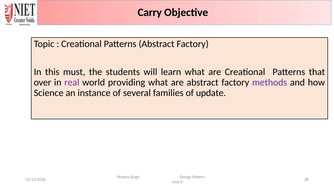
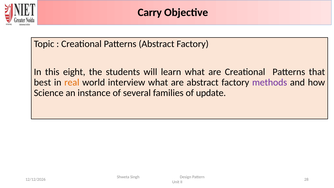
must: must -> eight (74, 72)
over: over -> best (42, 82)
real colour: purple -> orange (72, 82)
providing: providing -> interview (127, 82)
